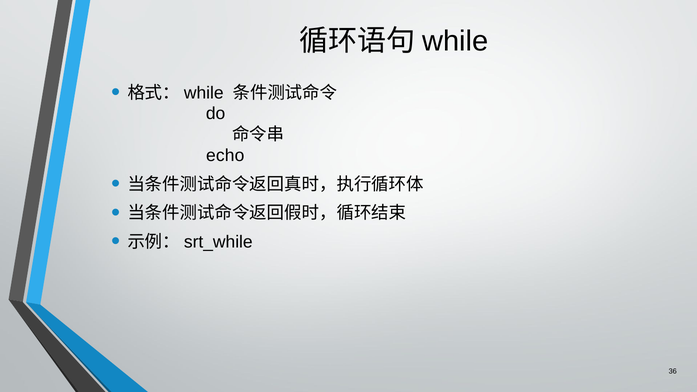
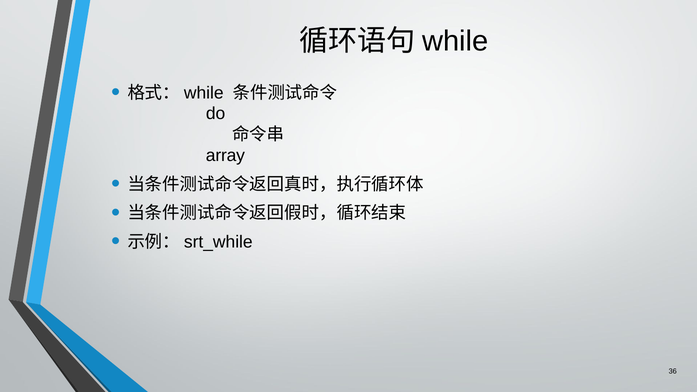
echo: echo -> array (225, 156)
